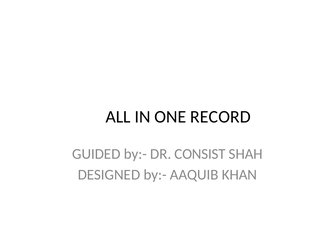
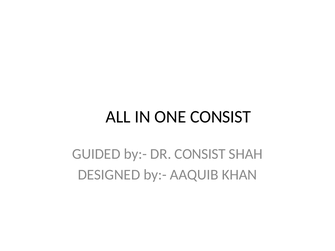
ONE RECORD: RECORD -> CONSIST (221, 117)
